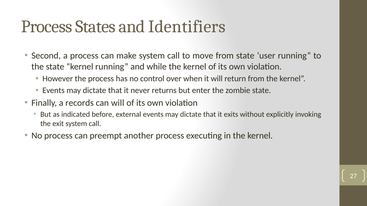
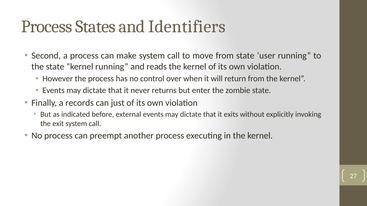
while: while -> reads (157, 67)
can will: will -> just (118, 103)
